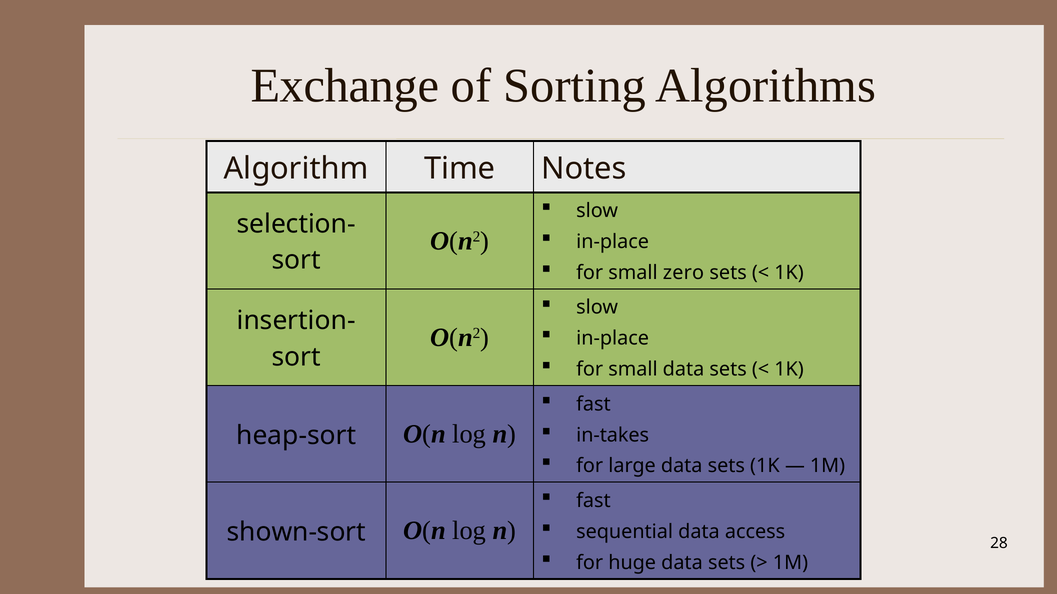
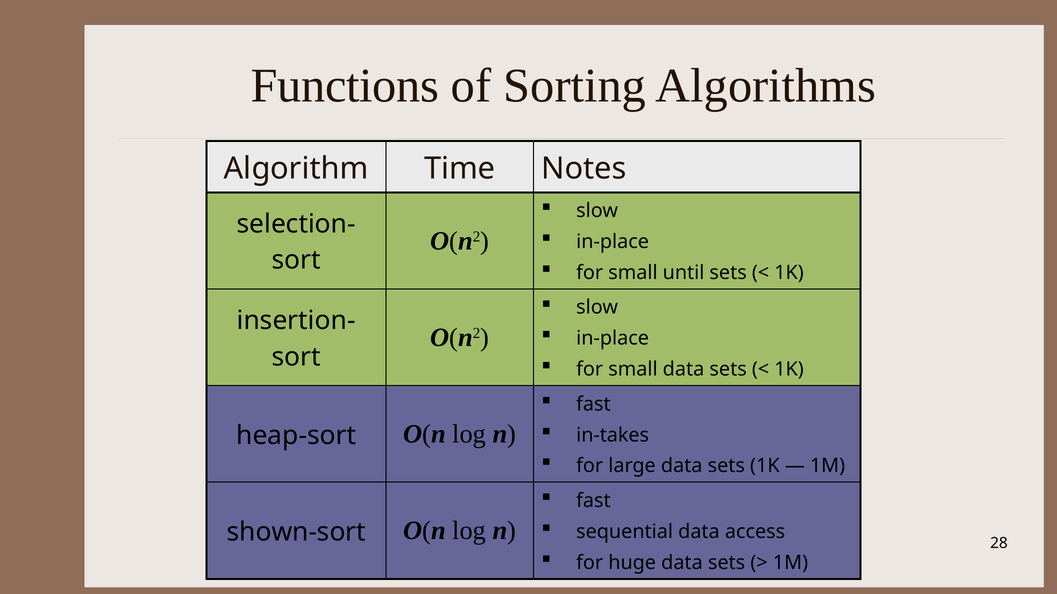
Exchange: Exchange -> Functions (345, 86)
zero: zero -> until (684, 273)
